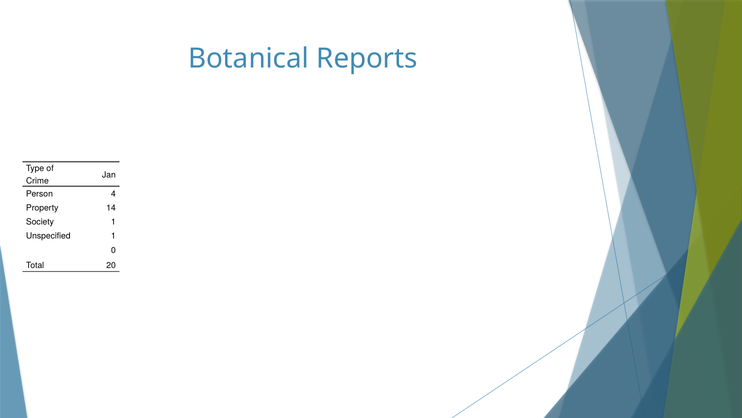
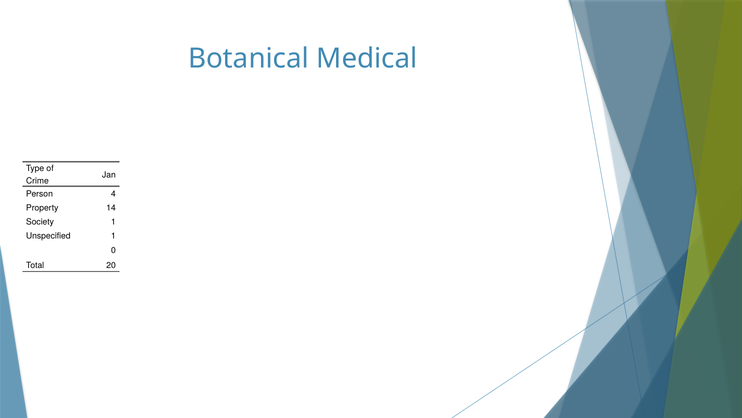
Reports: Reports -> Medical (367, 59)
